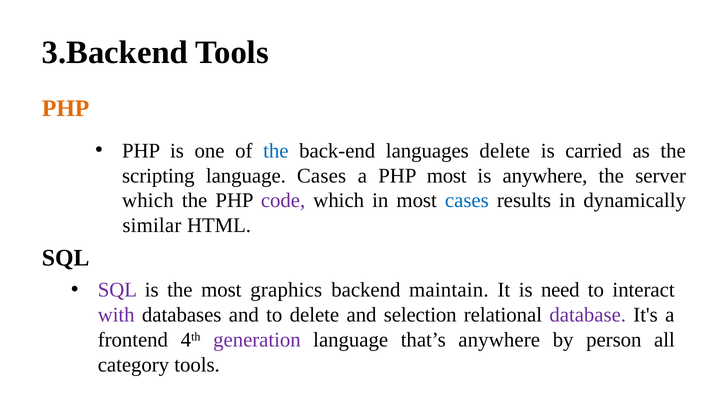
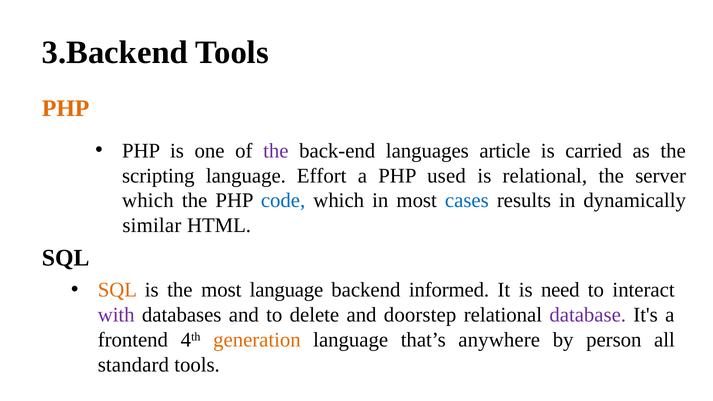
the colour: blue -> purple (276, 151)
languages delete: delete -> article (505, 151)
language Cases: Cases -> Effort (322, 176)
PHP most: most -> used (446, 176)
is anywhere: anywhere -> relational (545, 176)
code colour: purple -> blue (283, 201)
SQL colour: purple -> orange (117, 290)
most graphics: graphics -> language (286, 290)
maintain: maintain -> informed (449, 290)
selection: selection -> doorstep (420, 315)
generation colour: purple -> orange (257, 340)
category: category -> standard (133, 365)
